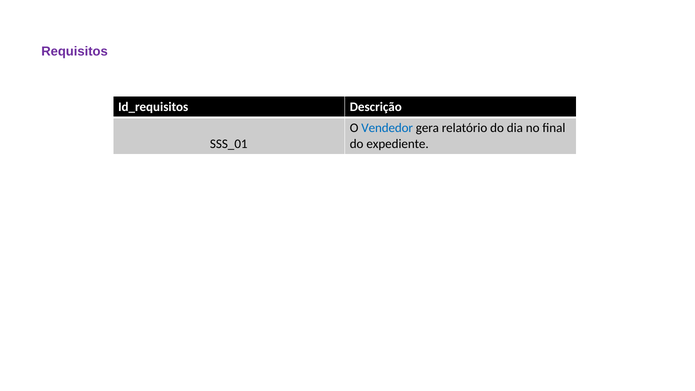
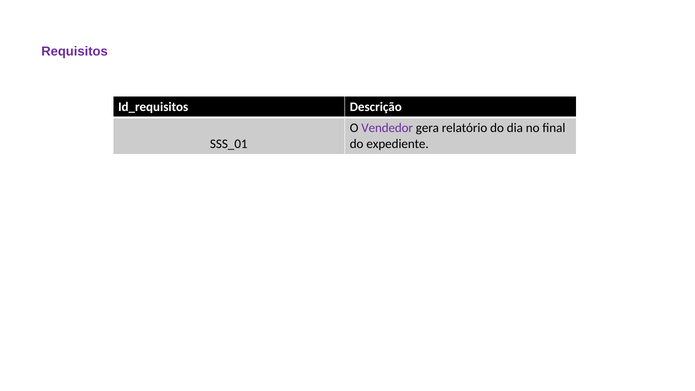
Vendedor colour: blue -> purple (387, 128)
